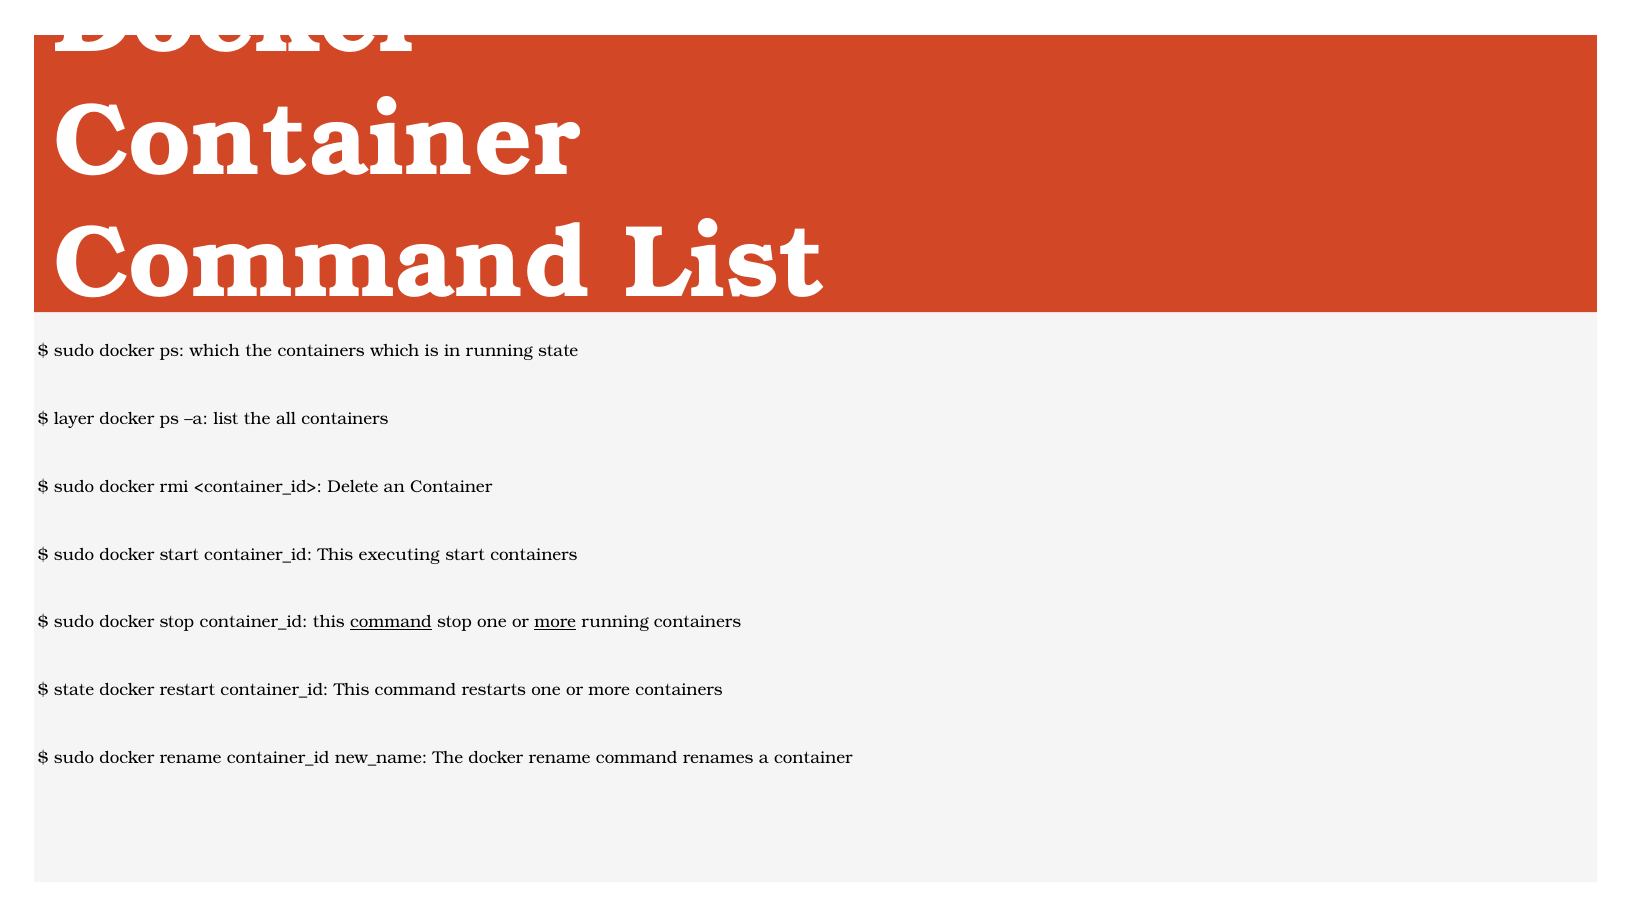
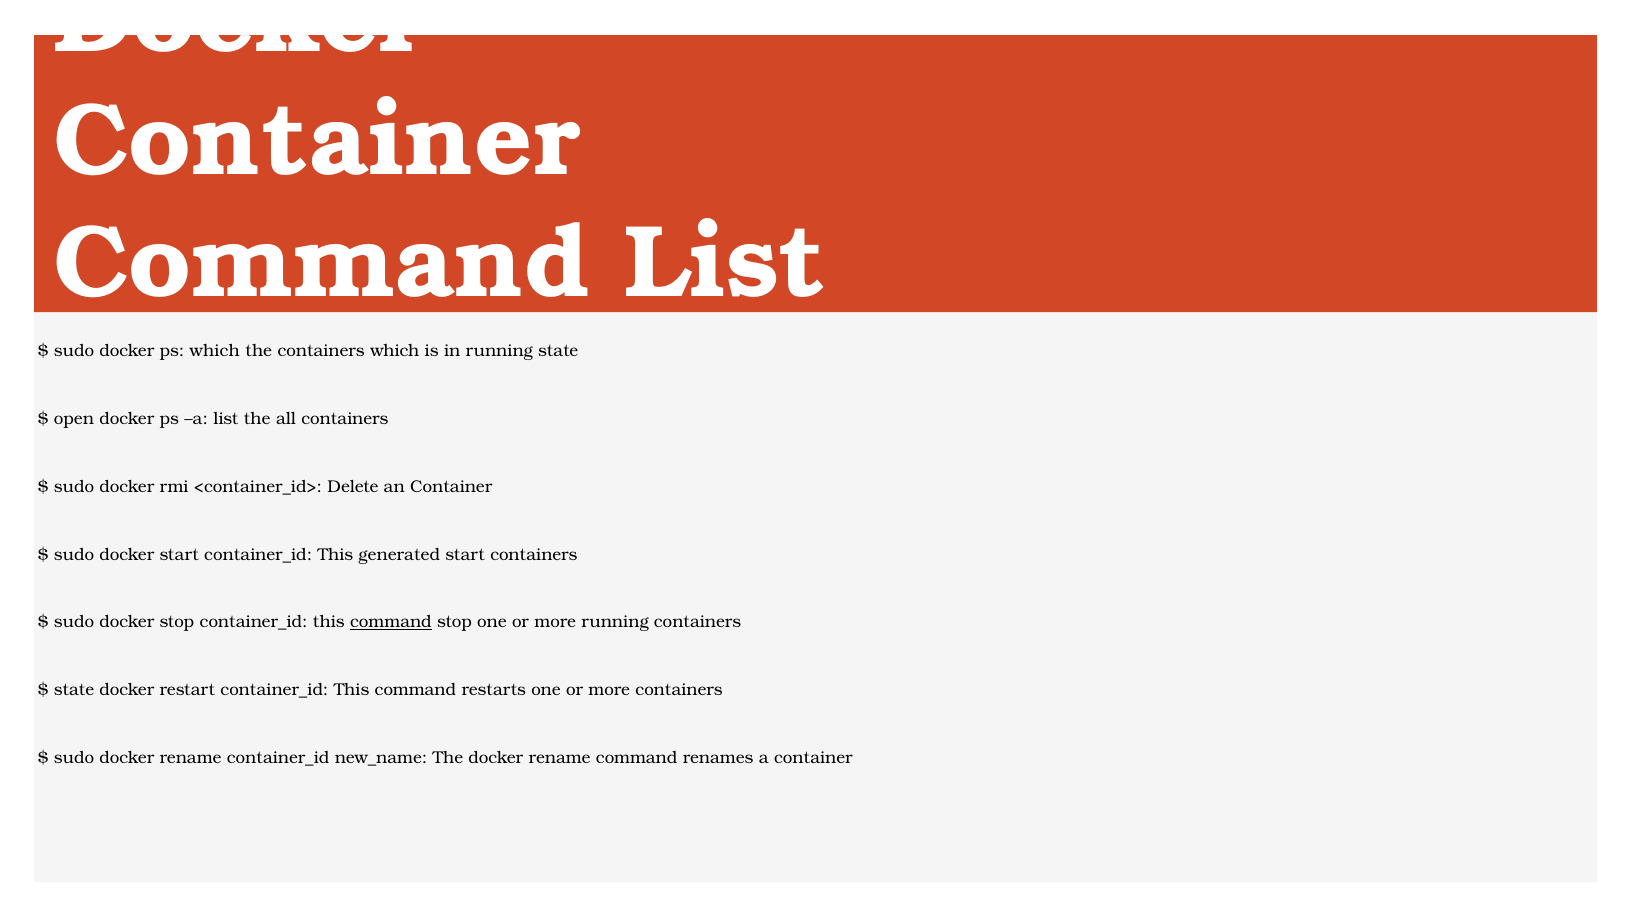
layer: layer -> open (74, 419)
executing: executing -> generated (399, 555)
more underline: present -> none (555, 623)
